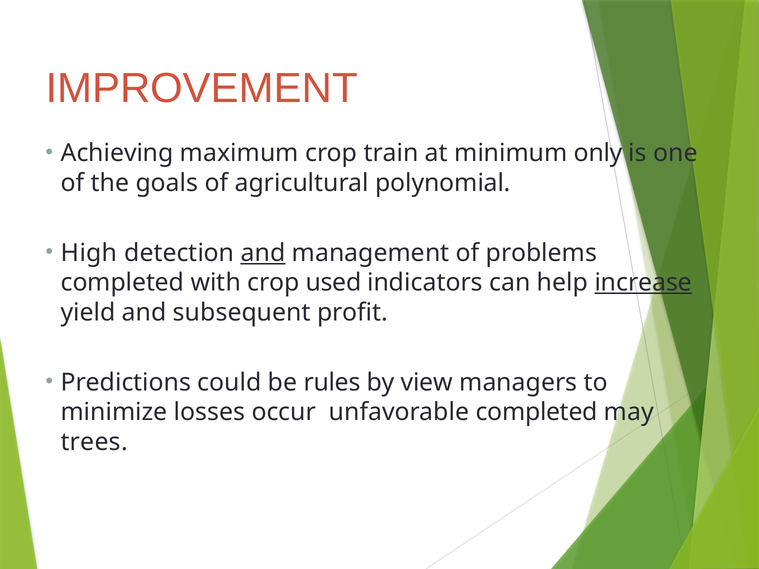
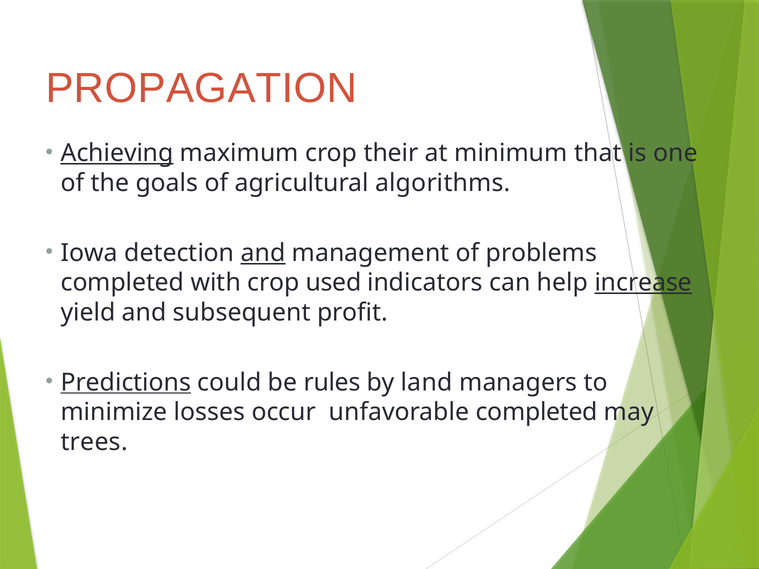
IMPROVEMENT: IMPROVEMENT -> PROPAGATION (201, 88)
Achieving underline: none -> present (117, 153)
train: train -> their (391, 153)
only: only -> that (598, 153)
polynomial: polynomial -> algorithms (443, 183)
High: High -> Iowa (89, 253)
Predictions underline: none -> present (126, 382)
view: view -> land (427, 382)
